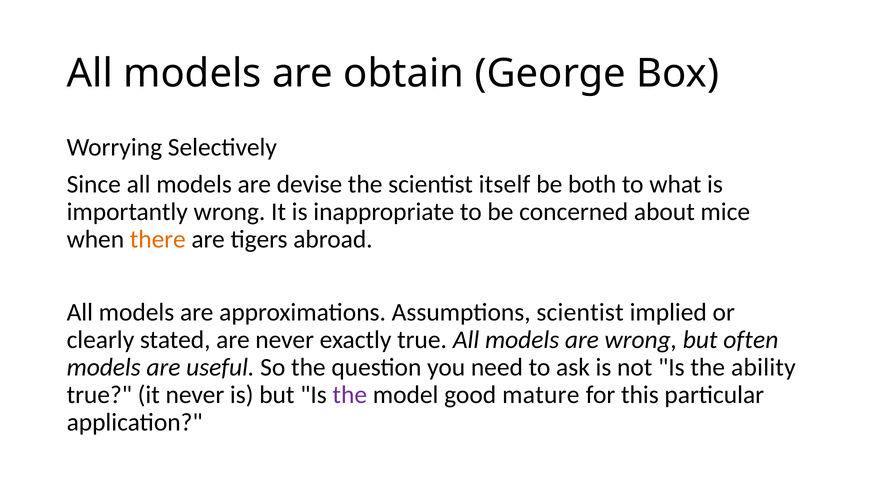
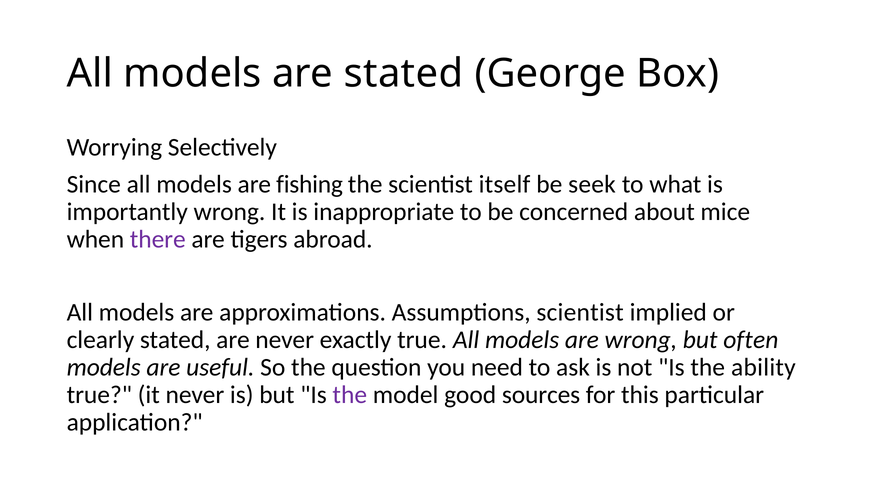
are obtain: obtain -> stated (404, 73)
devise: devise -> fishing (310, 184)
both: both -> seek (592, 184)
there colour: orange -> purple (158, 239)
mature: mature -> sources (541, 395)
